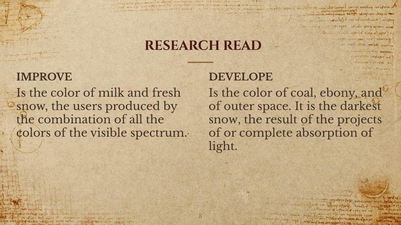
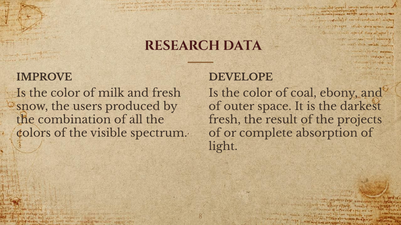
READ: READ -> DATA (242, 46)
snow: snow -> fresh (225, 120)
